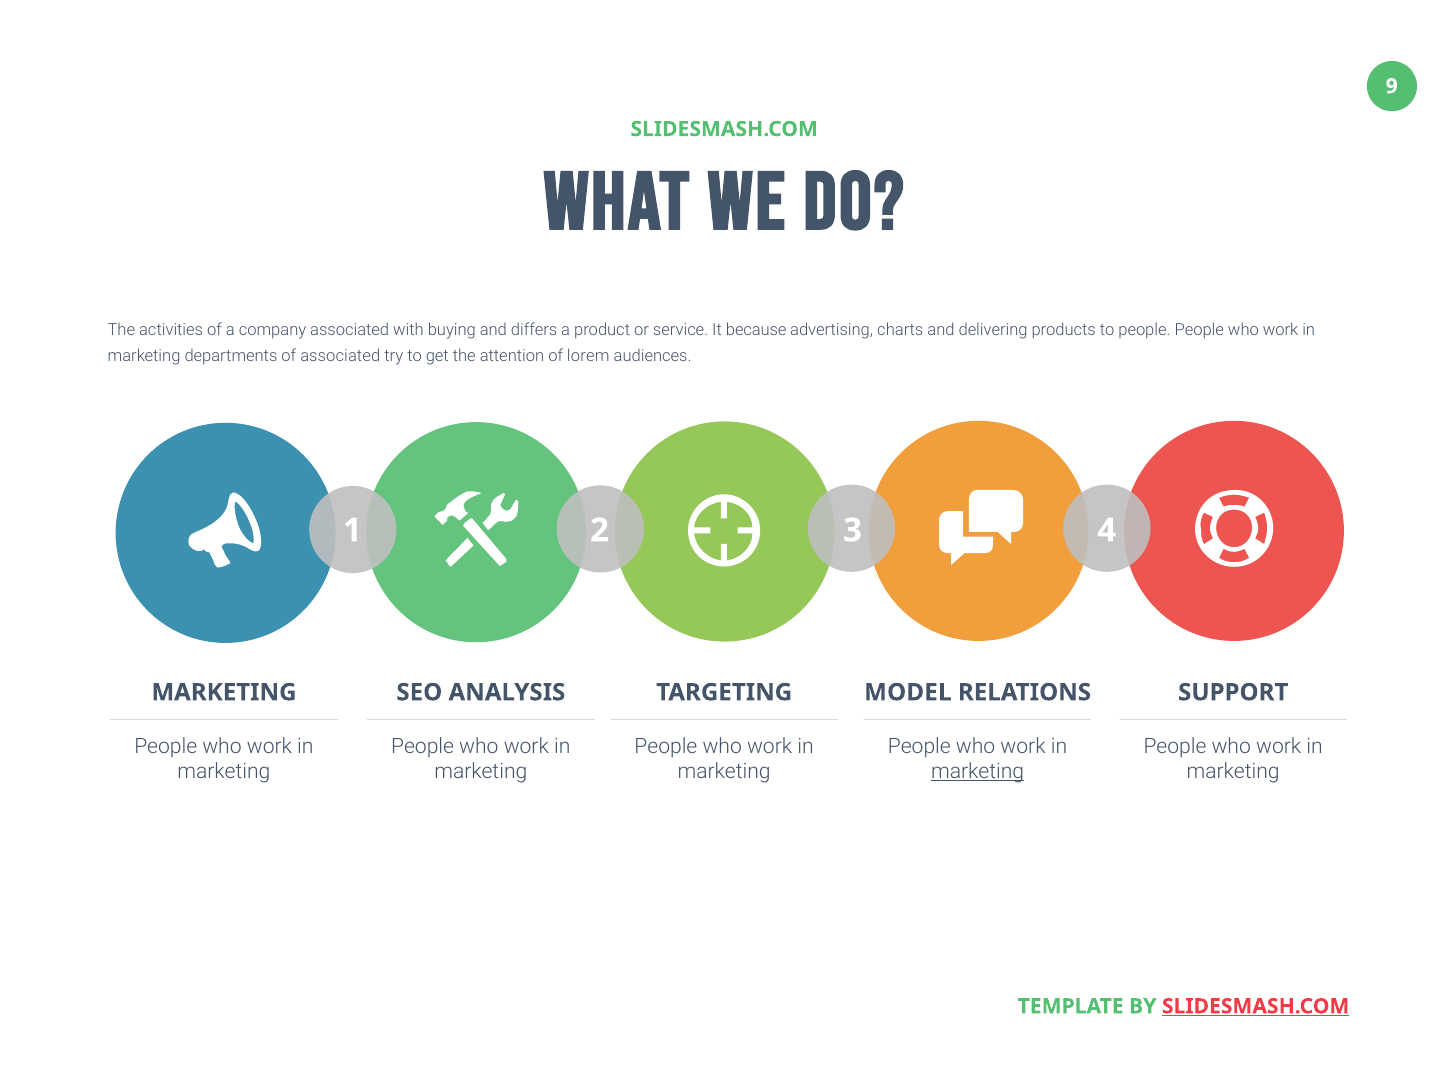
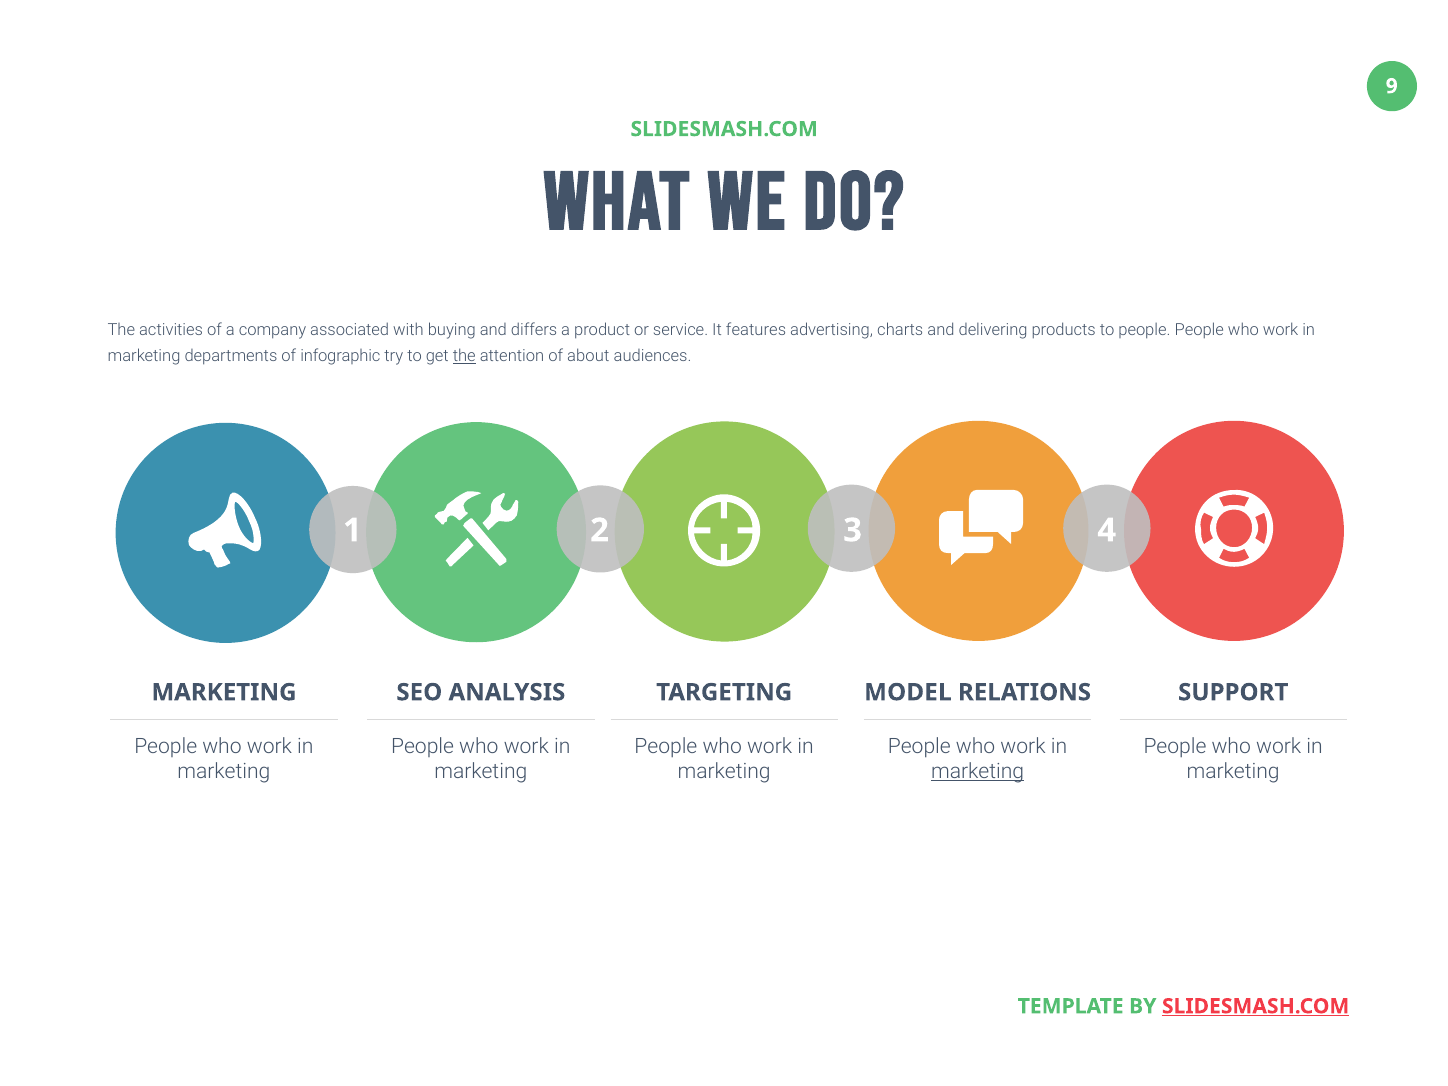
because: because -> features (756, 330)
of associated: associated -> infographic (340, 356)
the underline: none -> present (464, 356)
lorem: lorem -> about (588, 356)
